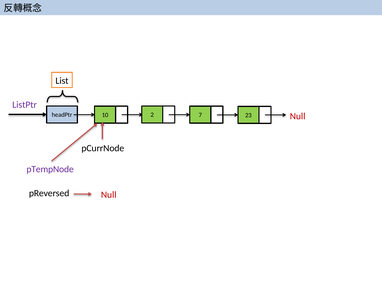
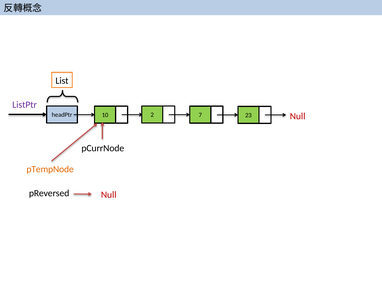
pTempNode colour: purple -> orange (50, 170)
